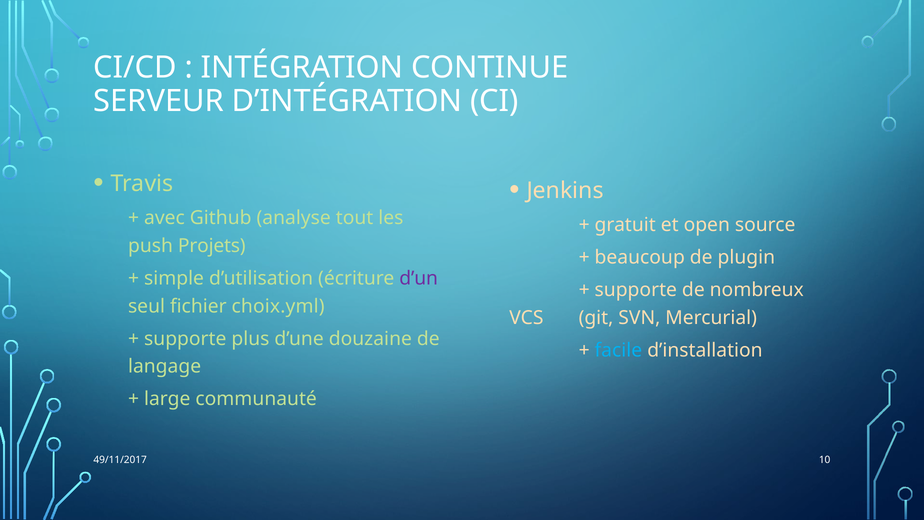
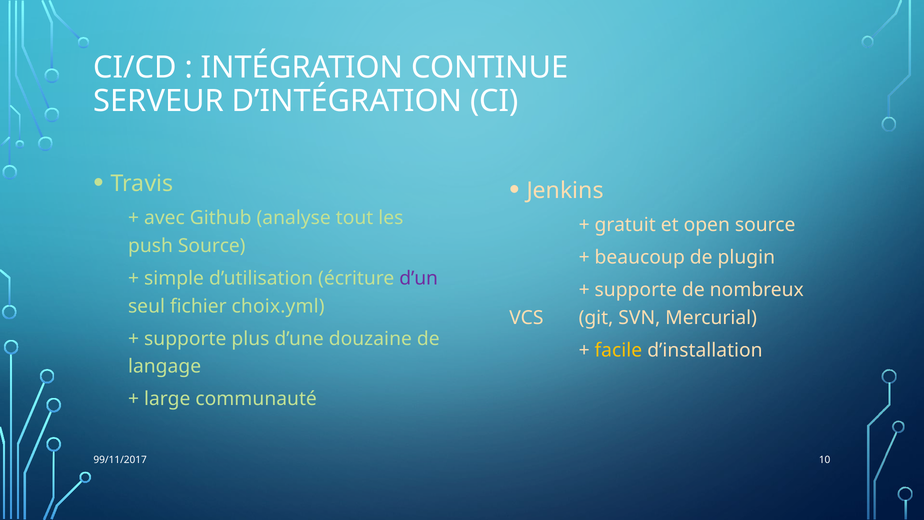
push Projets: Projets -> Source (212, 246)
facile colour: light blue -> yellow (618, 350)
49/11/2017: 49/11/2017 -> 99/11/2017 (120, 460)
